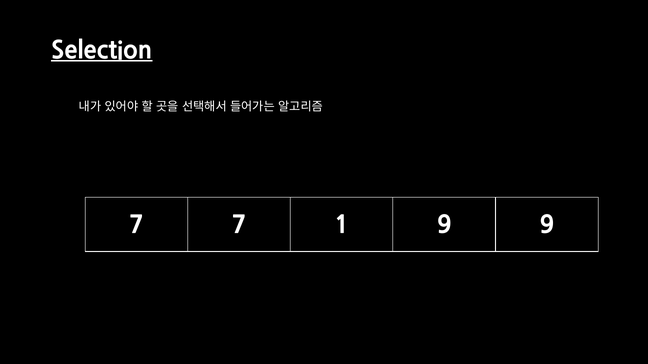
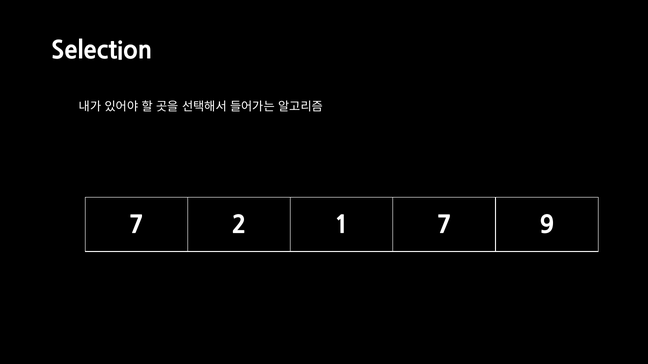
Selection underline: present -> none (102, 51)
7 7: 7 -> 2 (239, 225)
1 9: 9 -> 7 (444, 225)
